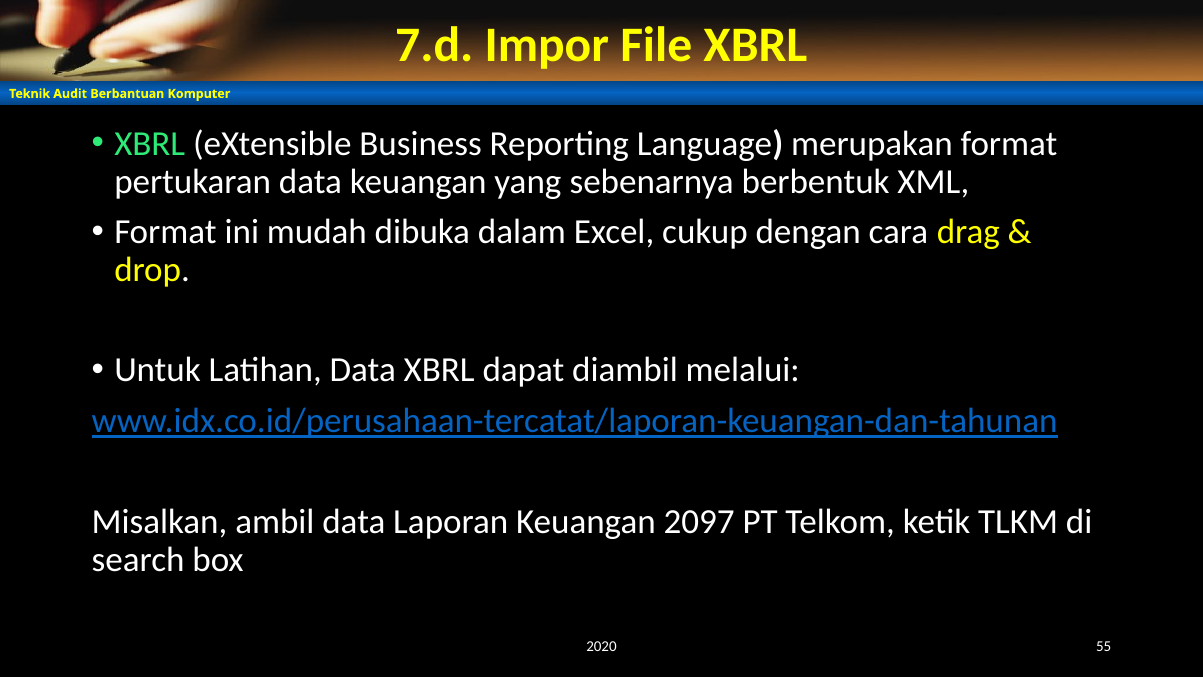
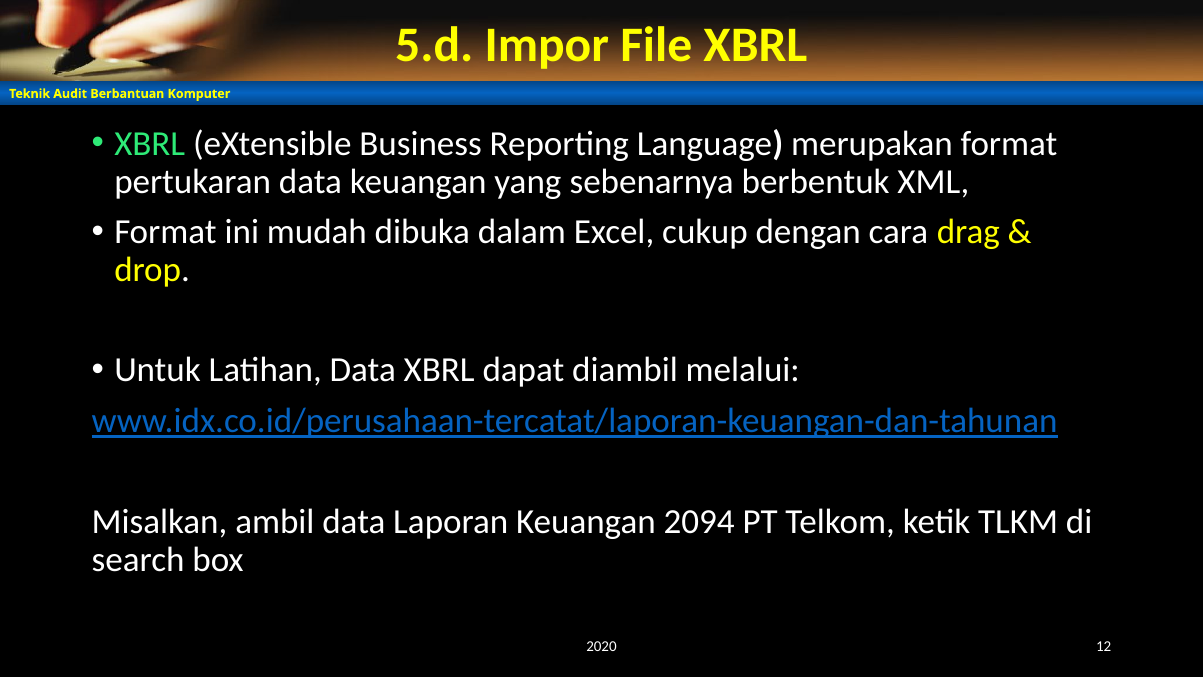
7.d: 7.d -> 5.d (434, 45)
2097: 2097 -> 2094 (699, 522)
55: 55 -> 12 (1104, 646)
